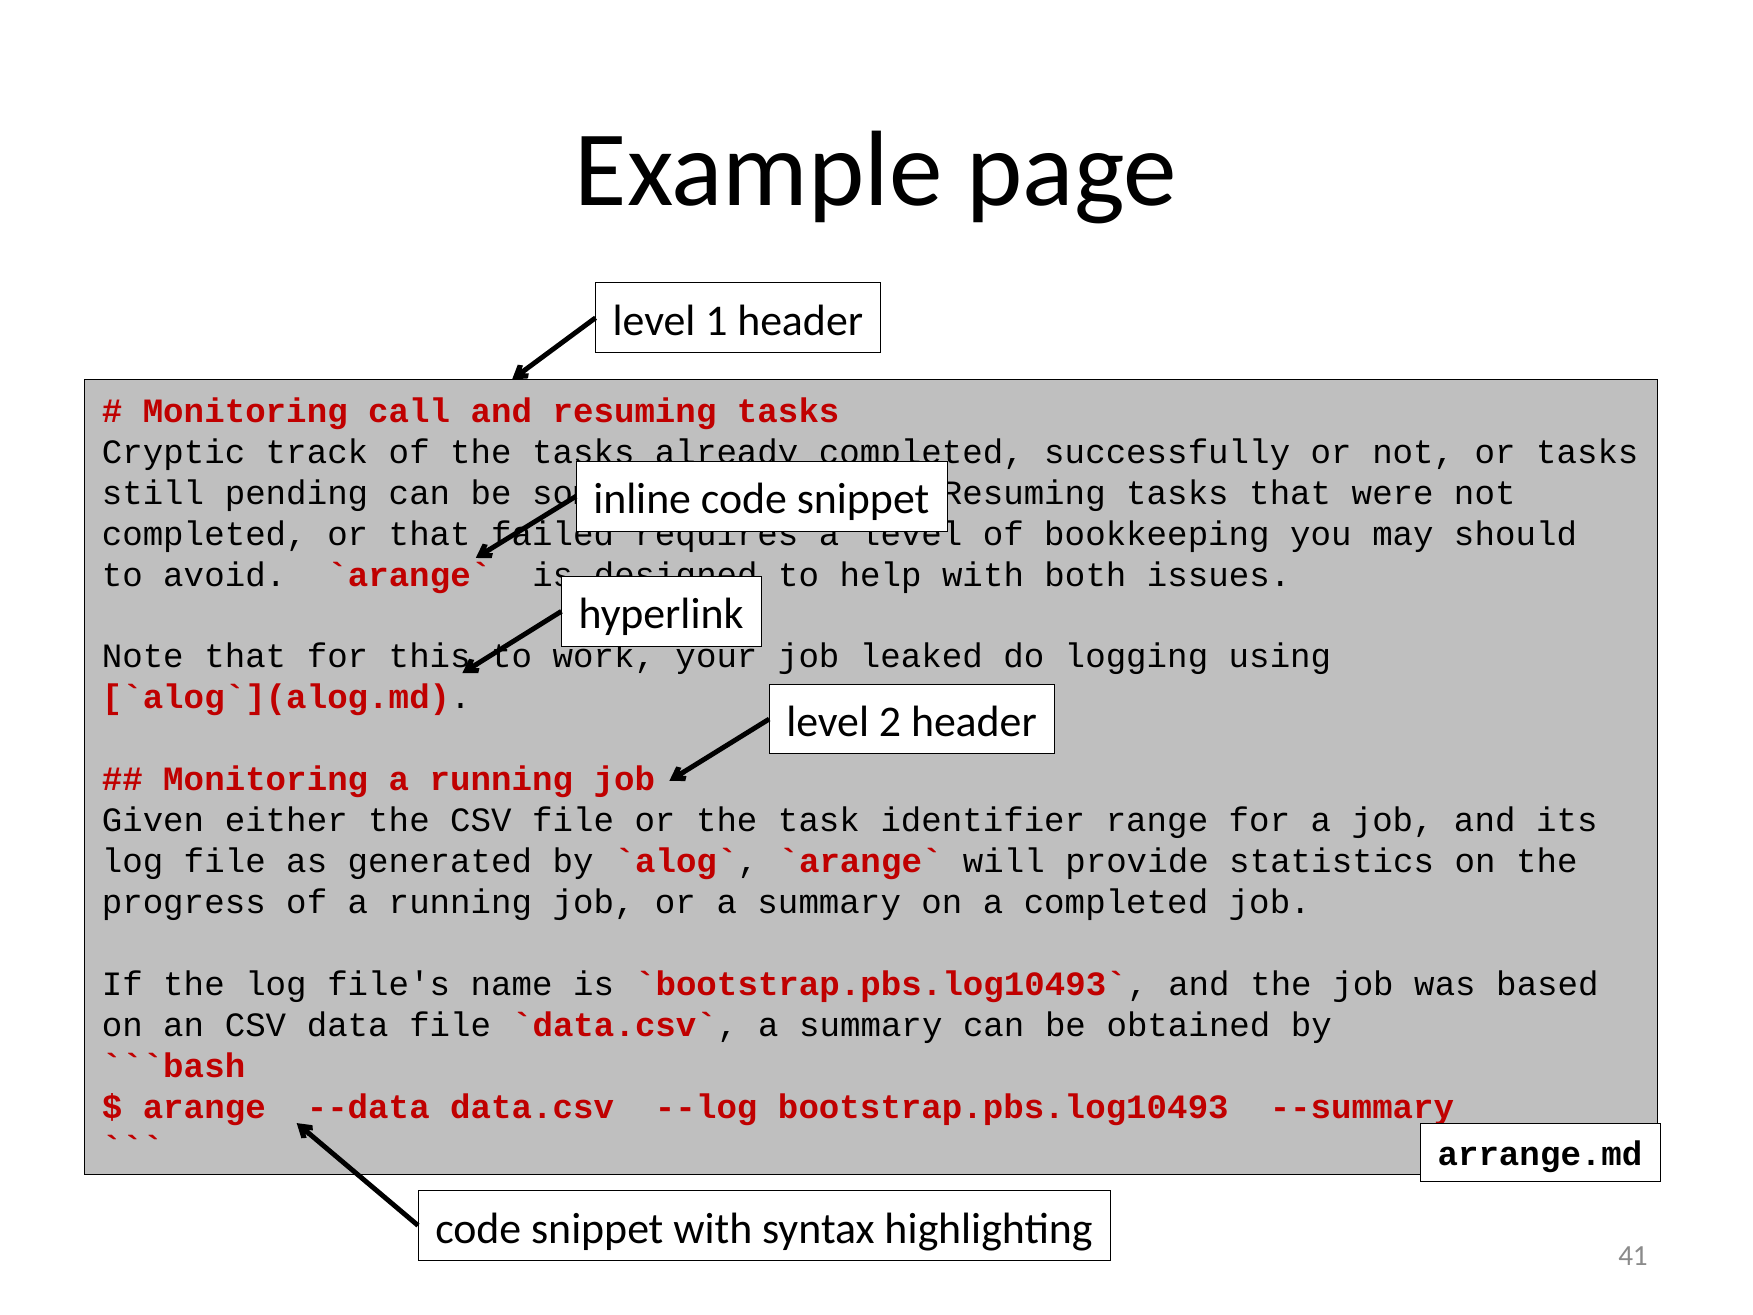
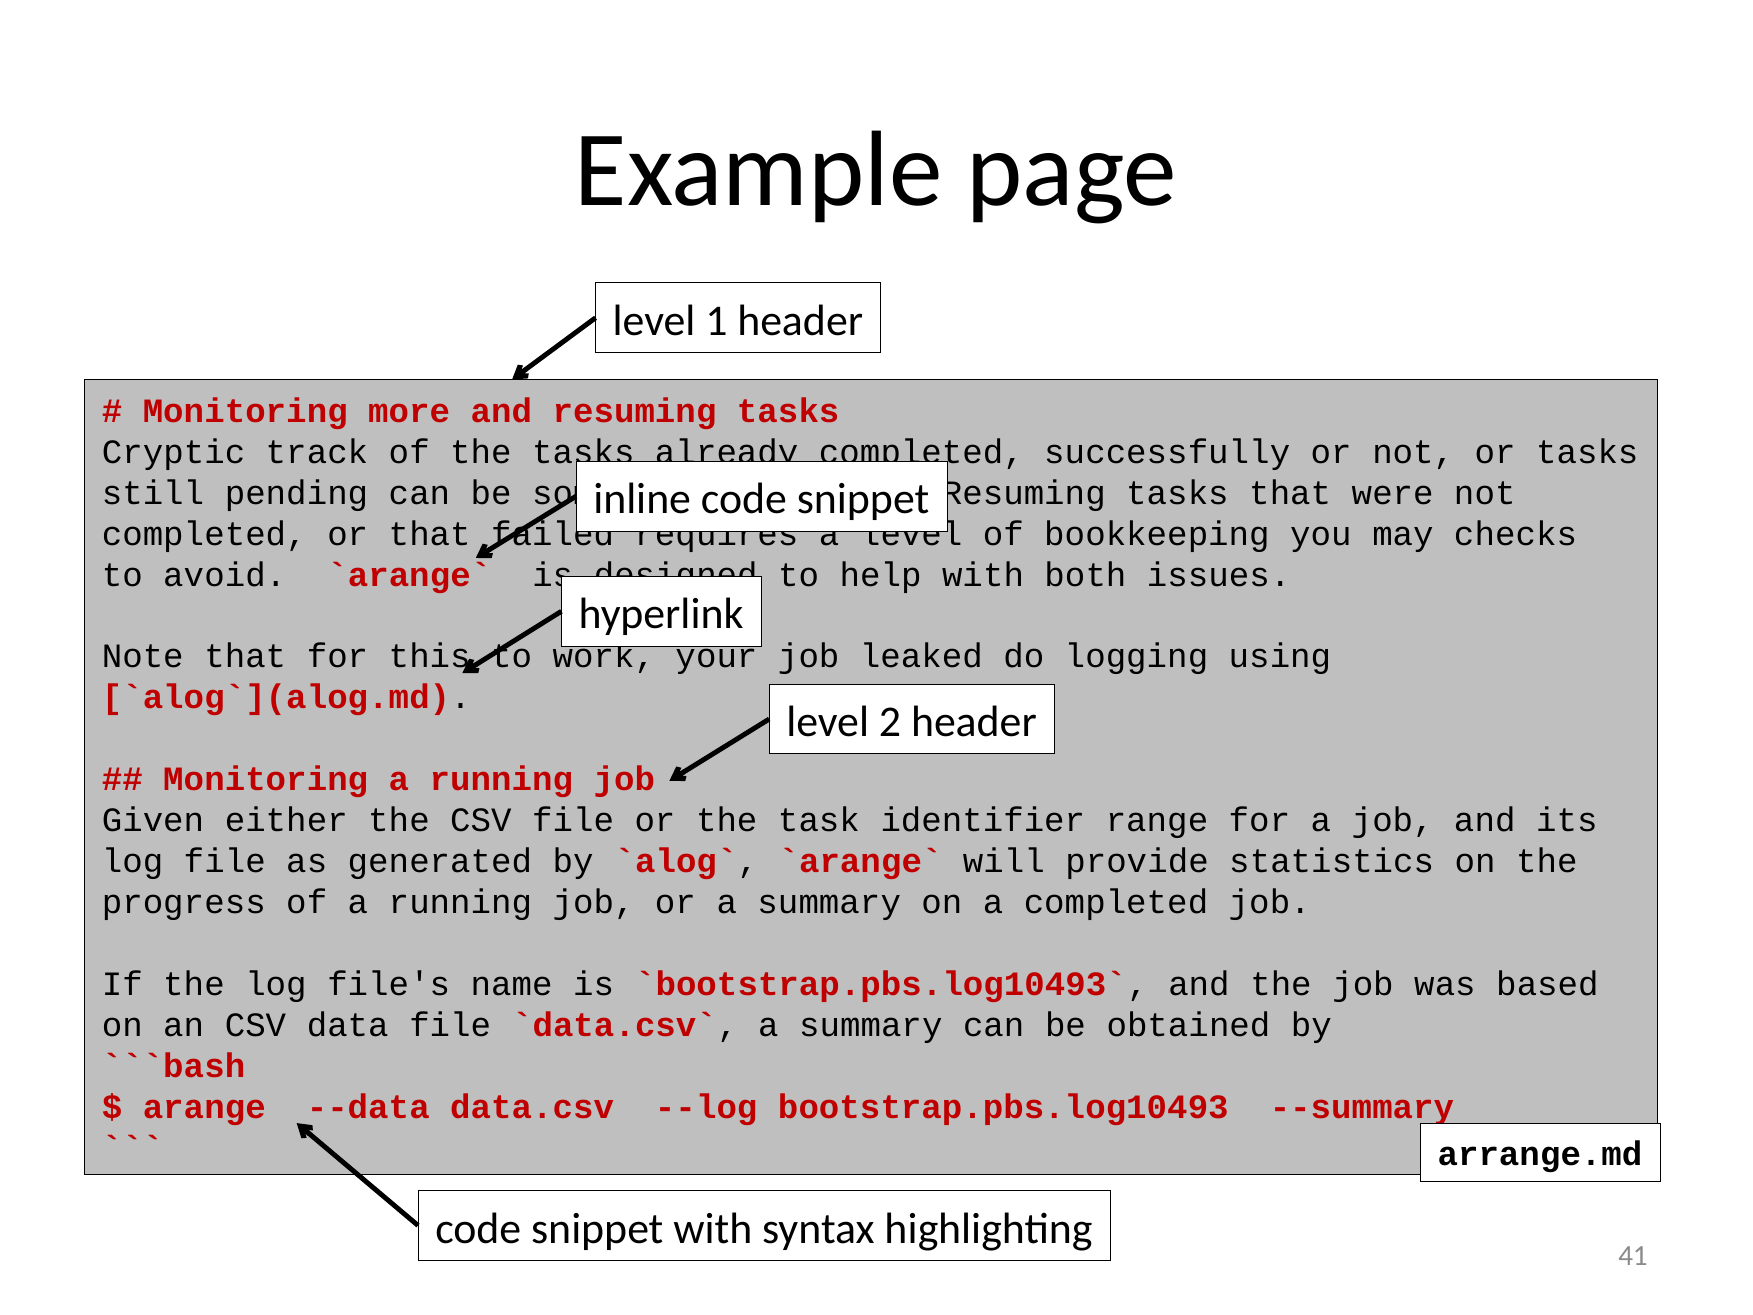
call: call -> more (409, 411)
should: should -> checks (1516, 534)
